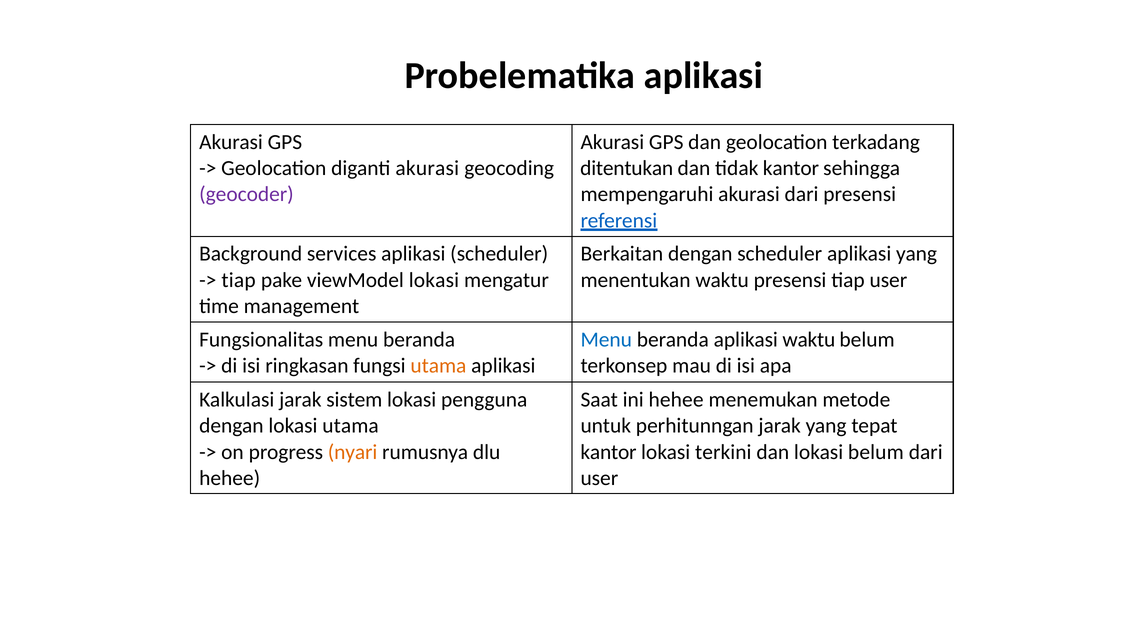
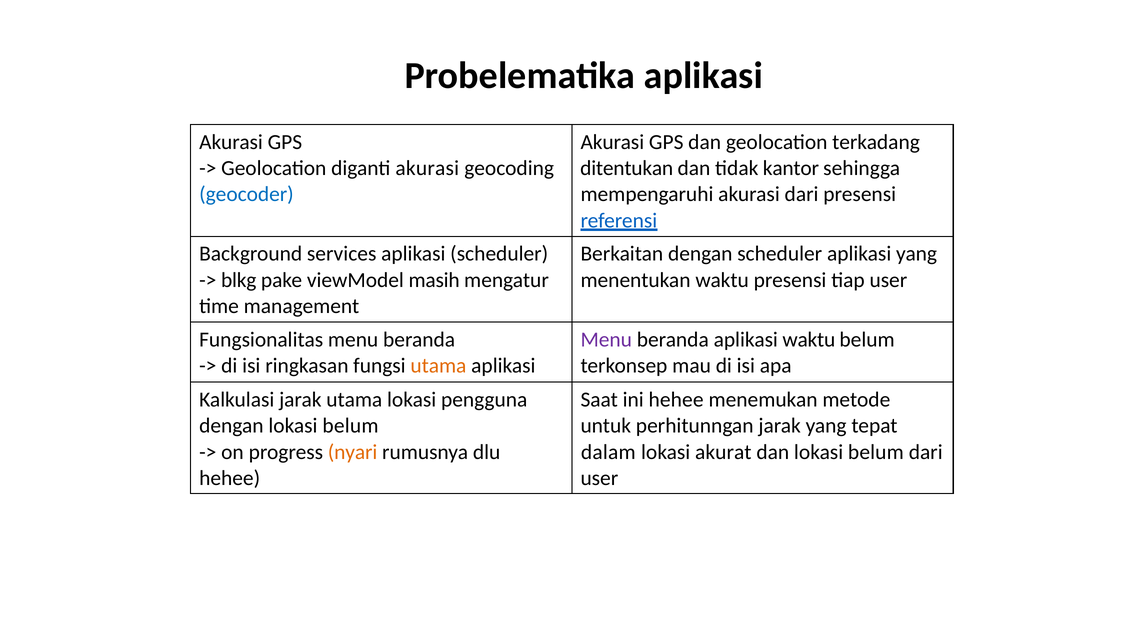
geocoder colour: purple -> blue (246, 194)
tiap: tiap -> blkg (239, 280)
viewModel lokasi: lokasi -> masih (434, 280)
Menu colour: blue -> purple (606, 340)
jarak sistem: sistem -> utama (354, 400)
dengan lokasi utama: utama -> belum (350, 426)
kantor: kantor -> dalam (608, 452)
terkini: terkini -> akurat (723, 452)
